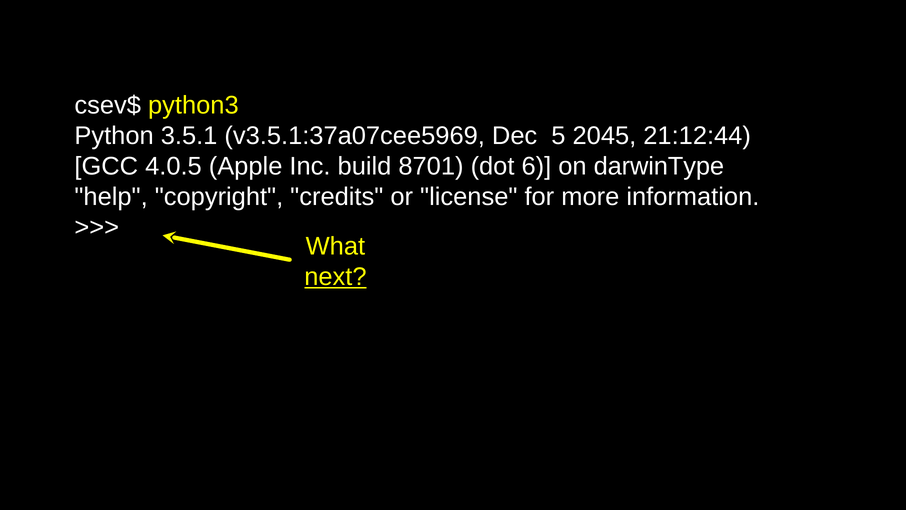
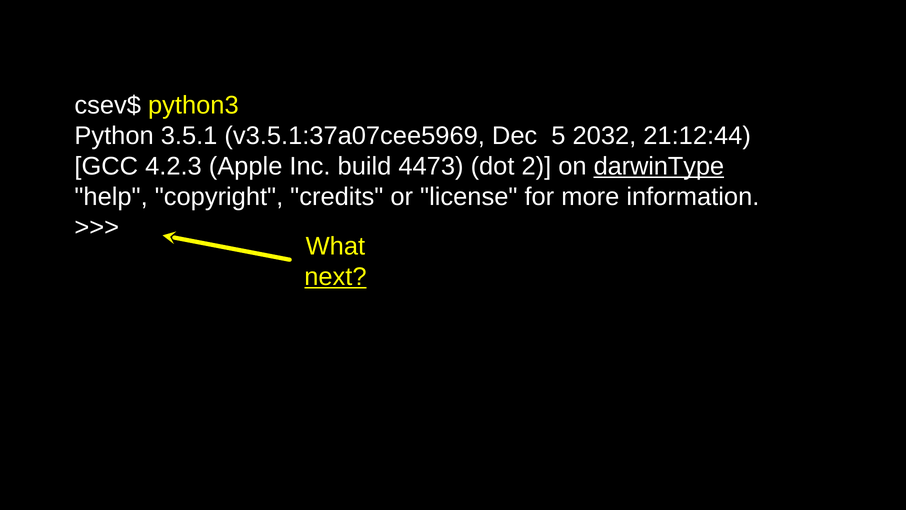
2045: 2045 -> 2032 (604, 136)
4.0.5: 4.0.5 -> 4.2.3 (173, 166)
8701: 8701 -> 4473 (431, 166)
6: 6 -> 2 (536, 166)
darwinType underline: none -> present (659, 166)
